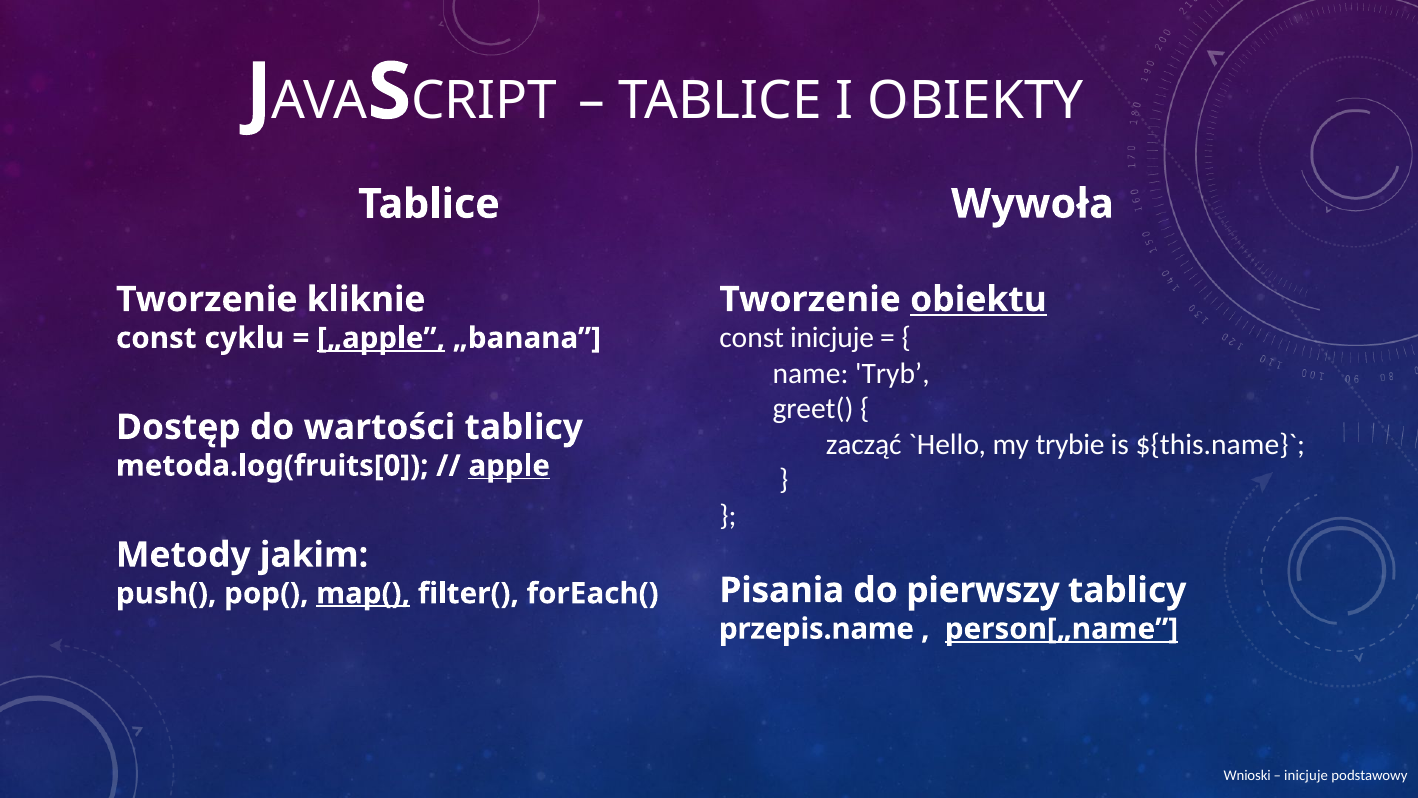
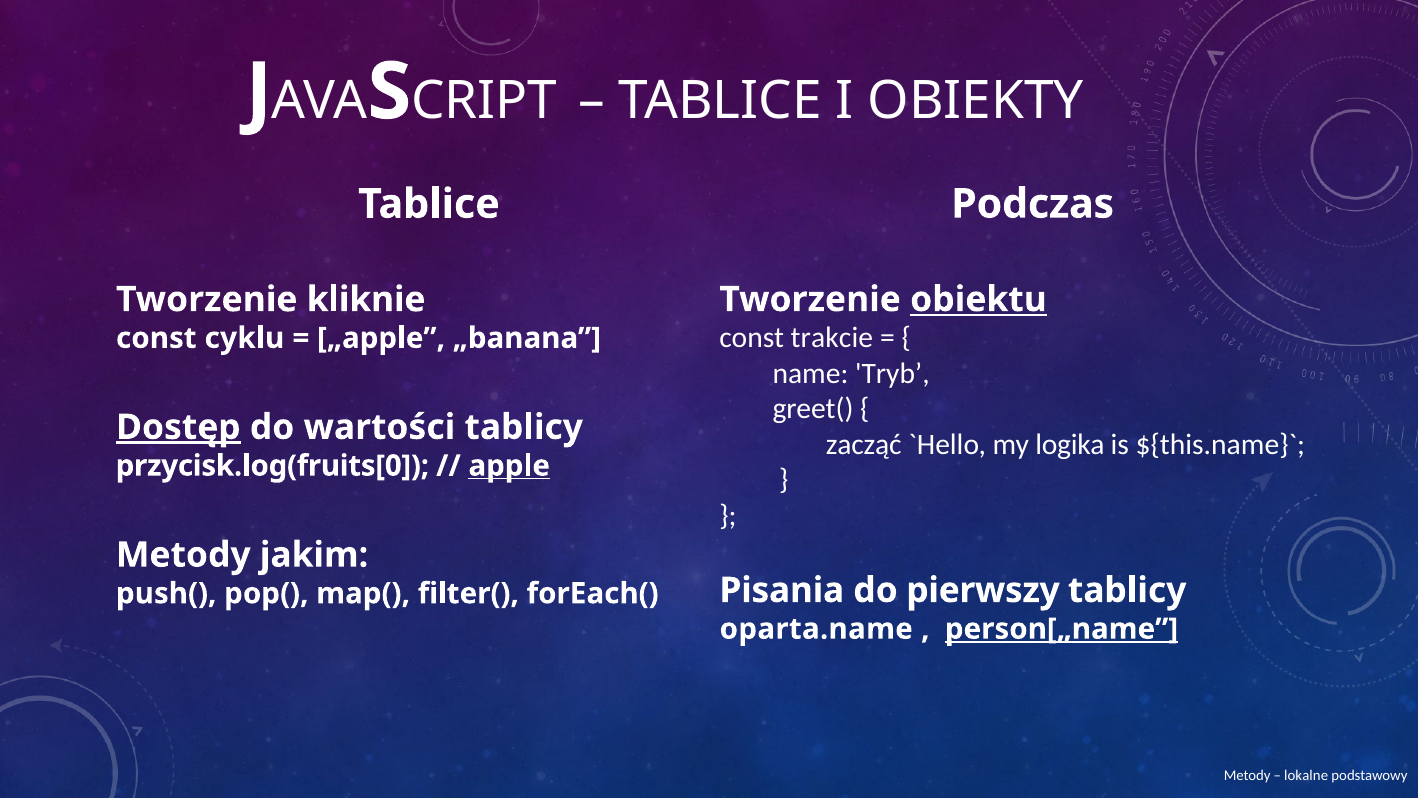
Wywoła: Wywoła -> Podczas (1033, 204)
const inicjuje: inicjuje -> trakcie (832, 338)
„apple underline: present -> none (381, 338)
Dostęp underline: none -> present (178, 427)
trybie: trybie -> logika (1070, 444)
metoda.log(fruits[0: metoda.log(fruits[0 -> przycisk.log(fruits[0 (272, 466)
map( underline: present -> none (363, 593)
przepis.name: przepis.name -> oparta.name (816, 629)
Wnioski: Wnioski -> Metody (1247, 775)
inicjuje: inicjuje -> lokalne (1306, 775)
